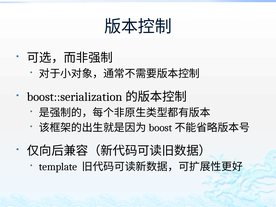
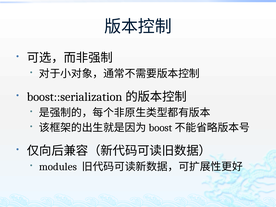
template: template -> modules (58, 167)
